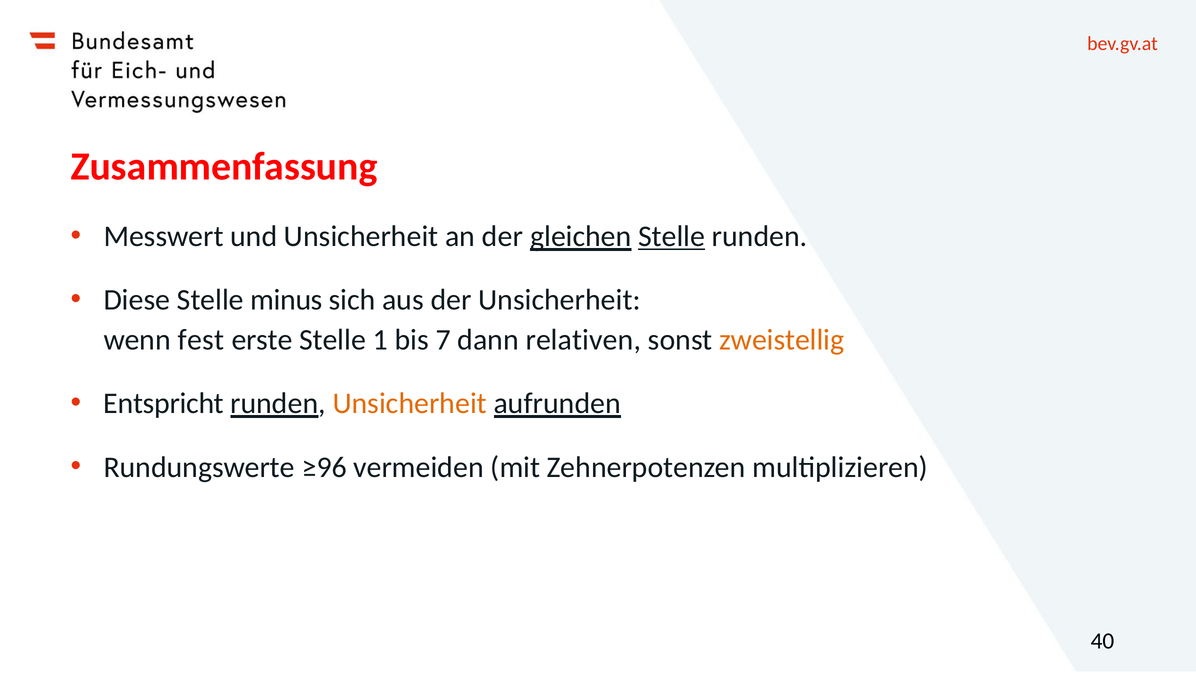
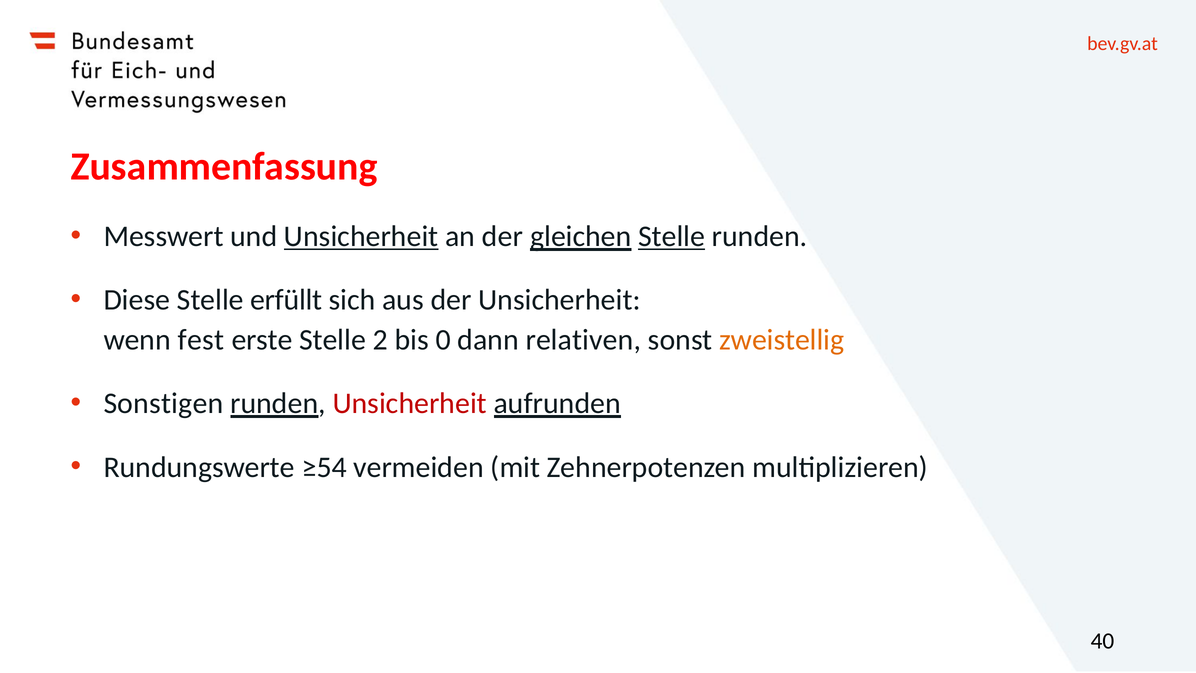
Unsicherheit underline: none -> present (361, 236)
minus: minus -> erfüllt (286, 300)
1: 1 -> 2 (380, 340)
7: 7 -> 0 (443, 340)
Entspricht: Entspricht -> Sonstigen (163, 403)
Unsicherheit colour: orange -> red (410, 403)
≥96: ≥96 -> ≥54 (324, 467)
